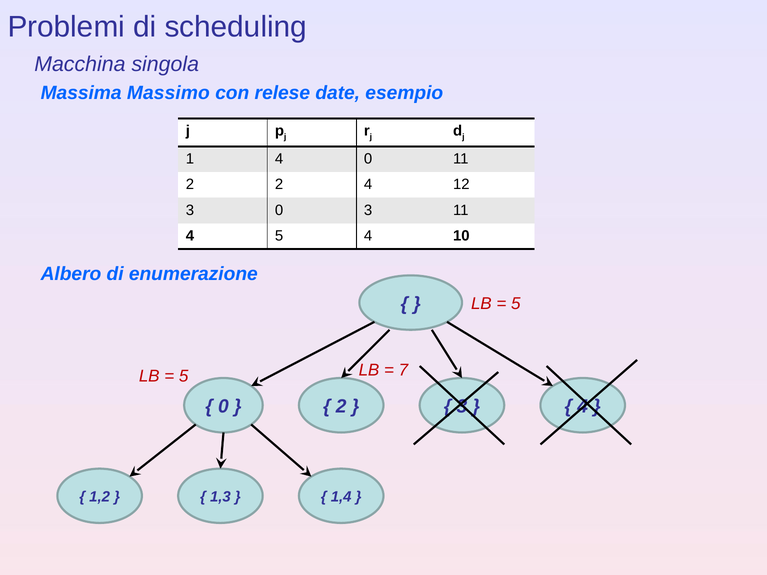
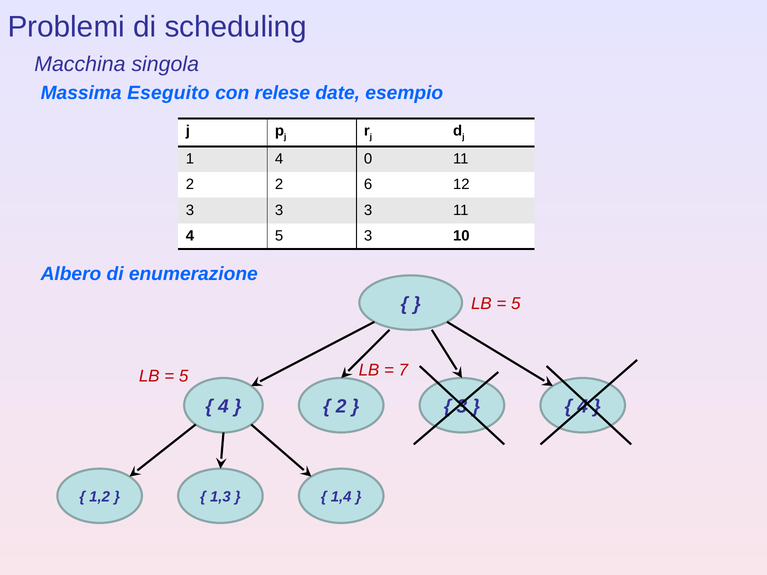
Massimo: Massimo -> Eseguito (168, 93)
2 4: 4 -> 6 (368, 185)
0: 0 -> 3 (279, 210)
5 4: 4 -> 3 (368, 236)
0: 0 -> 4 (223, 407)
